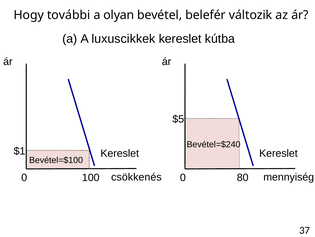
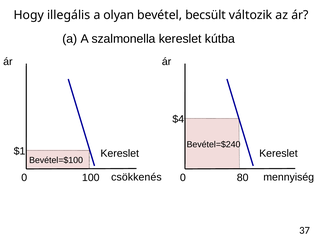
további: további -> illegális (69, 15)
belefér: belefér -> becsült (206, 15)
luxuscikkek: luxuscikkek -> szalmonella (124, 39)
$5: $5 -> $4 (178, 119)
